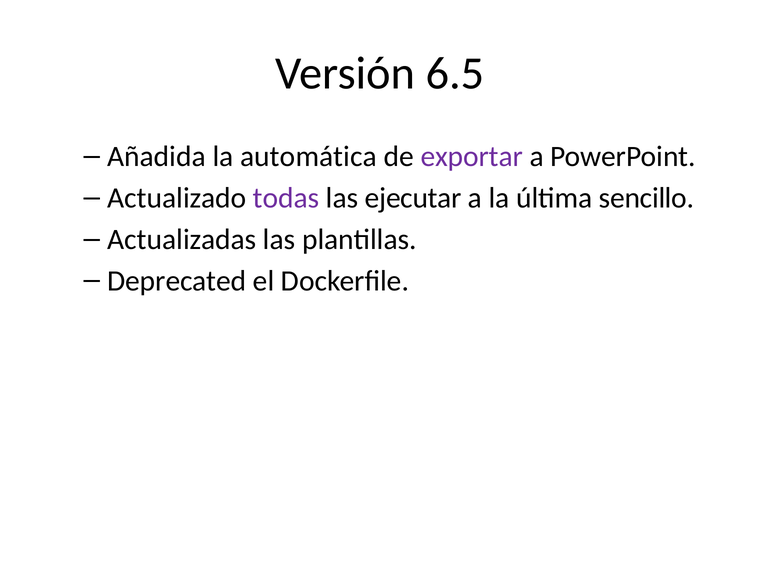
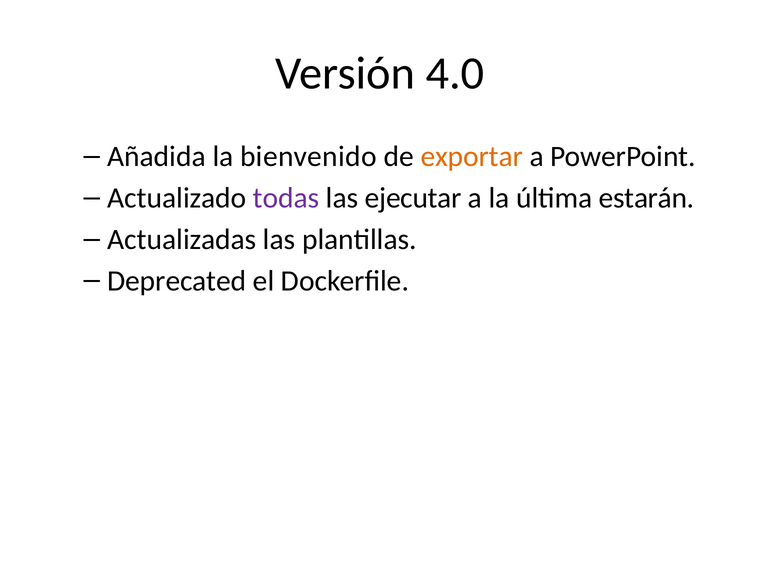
6.5: 6.5 -> 4.0 (455, 74)
automática: automática -> bienvenido (308, 157)
exportar colour: purple -> orange (472, 157)
sencillo: sencillo -> estarán (647, 198)
